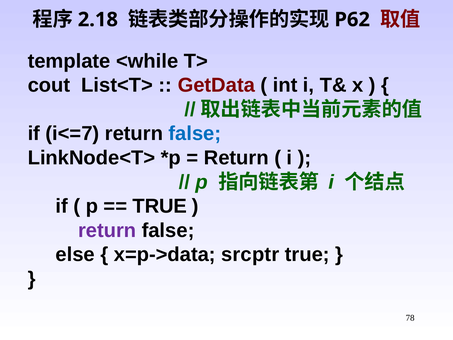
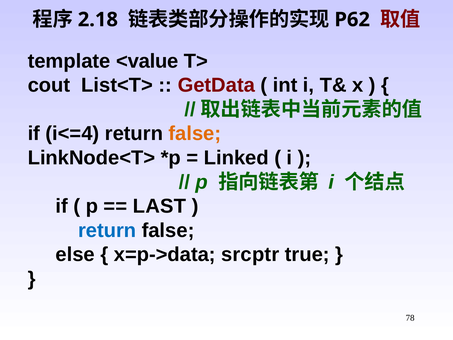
<while: <while -> <value (147, 61)
i<=7: i<=7 -> i<=4 (72, 134)
false colour: blue -> orange (195, 134)
Return: Return -> Linked (236, 158)
TRUE: TRUE -> LAST (159, 206)
return colour: purple -> blue (107, 230)
